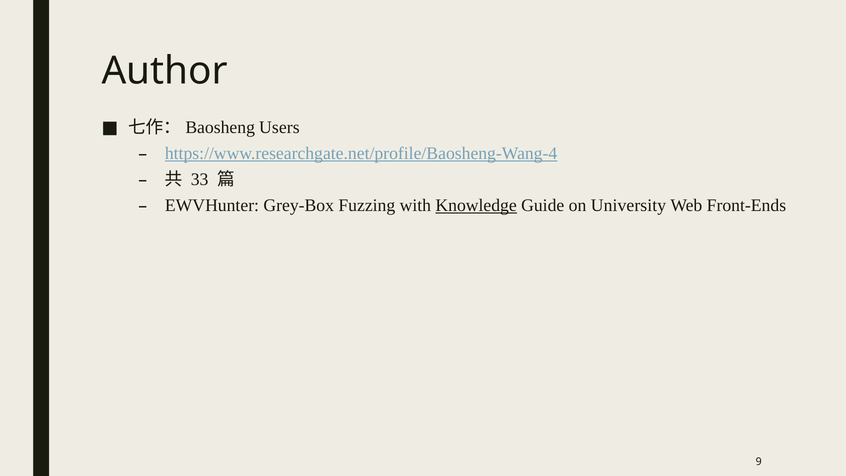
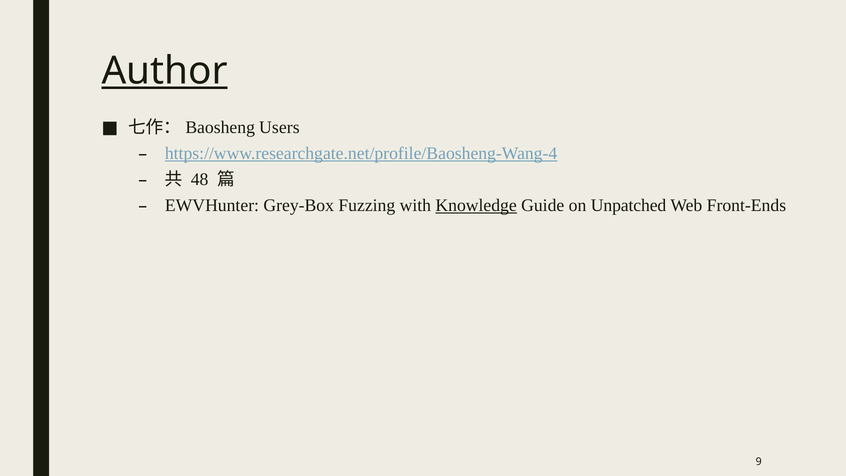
Author underline: none -> present (165, 71)
33: 33 -> 48 (200, 179)
University: University -> Unpatched (629, 206)
